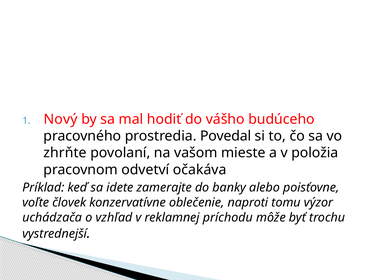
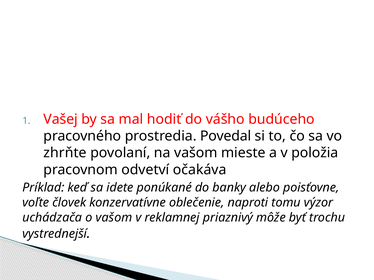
Nový: Nový -> Vašej (61, 119)
zamerajte: zamerajte -> ponúkané (164, 188)
o vzhľad: vzhľad -> vašom (114, 218)
príchodu: príchodu -> priaznivý (228, 218)
